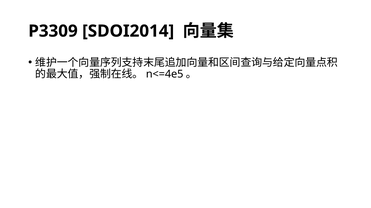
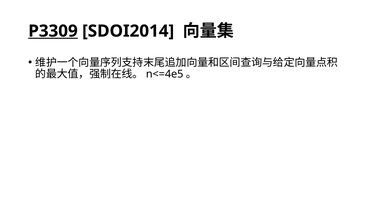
P3309 underline: none -> present (53, 31)
